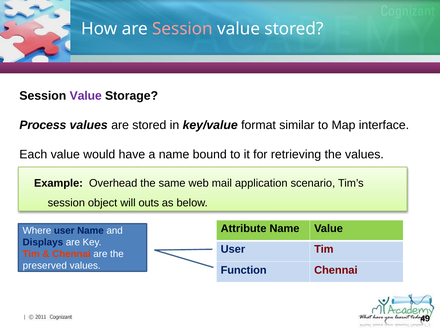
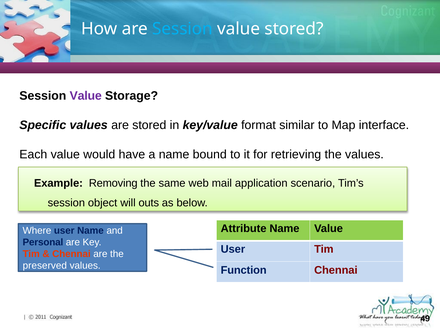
Session colour: pink -> light blue (183, 29)
Process: Process -> Specific (43, 125)
Overhead: Overhead -> Removing (113, 183)
Displays: Displays -> Personal (43, 242)
